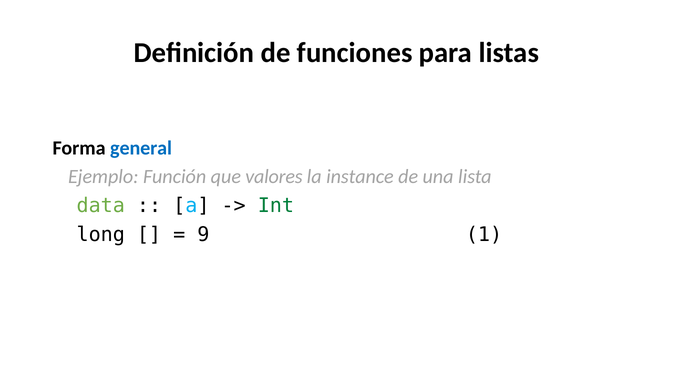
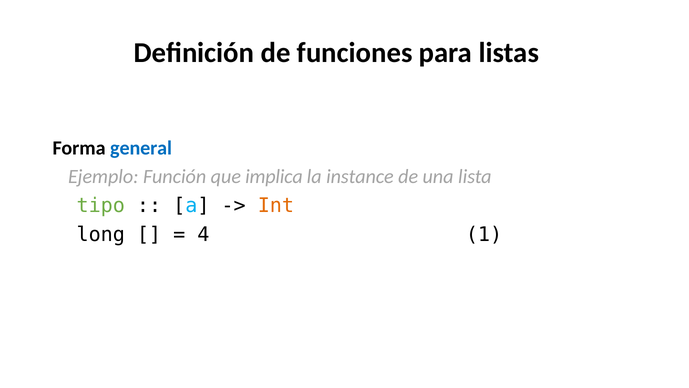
valores: valores -> implica (274, 177)
data: data -> tipo (101, 205)
Int colour: green -> orange (276, 205)
9: 9 -> 4 (203, 234)
